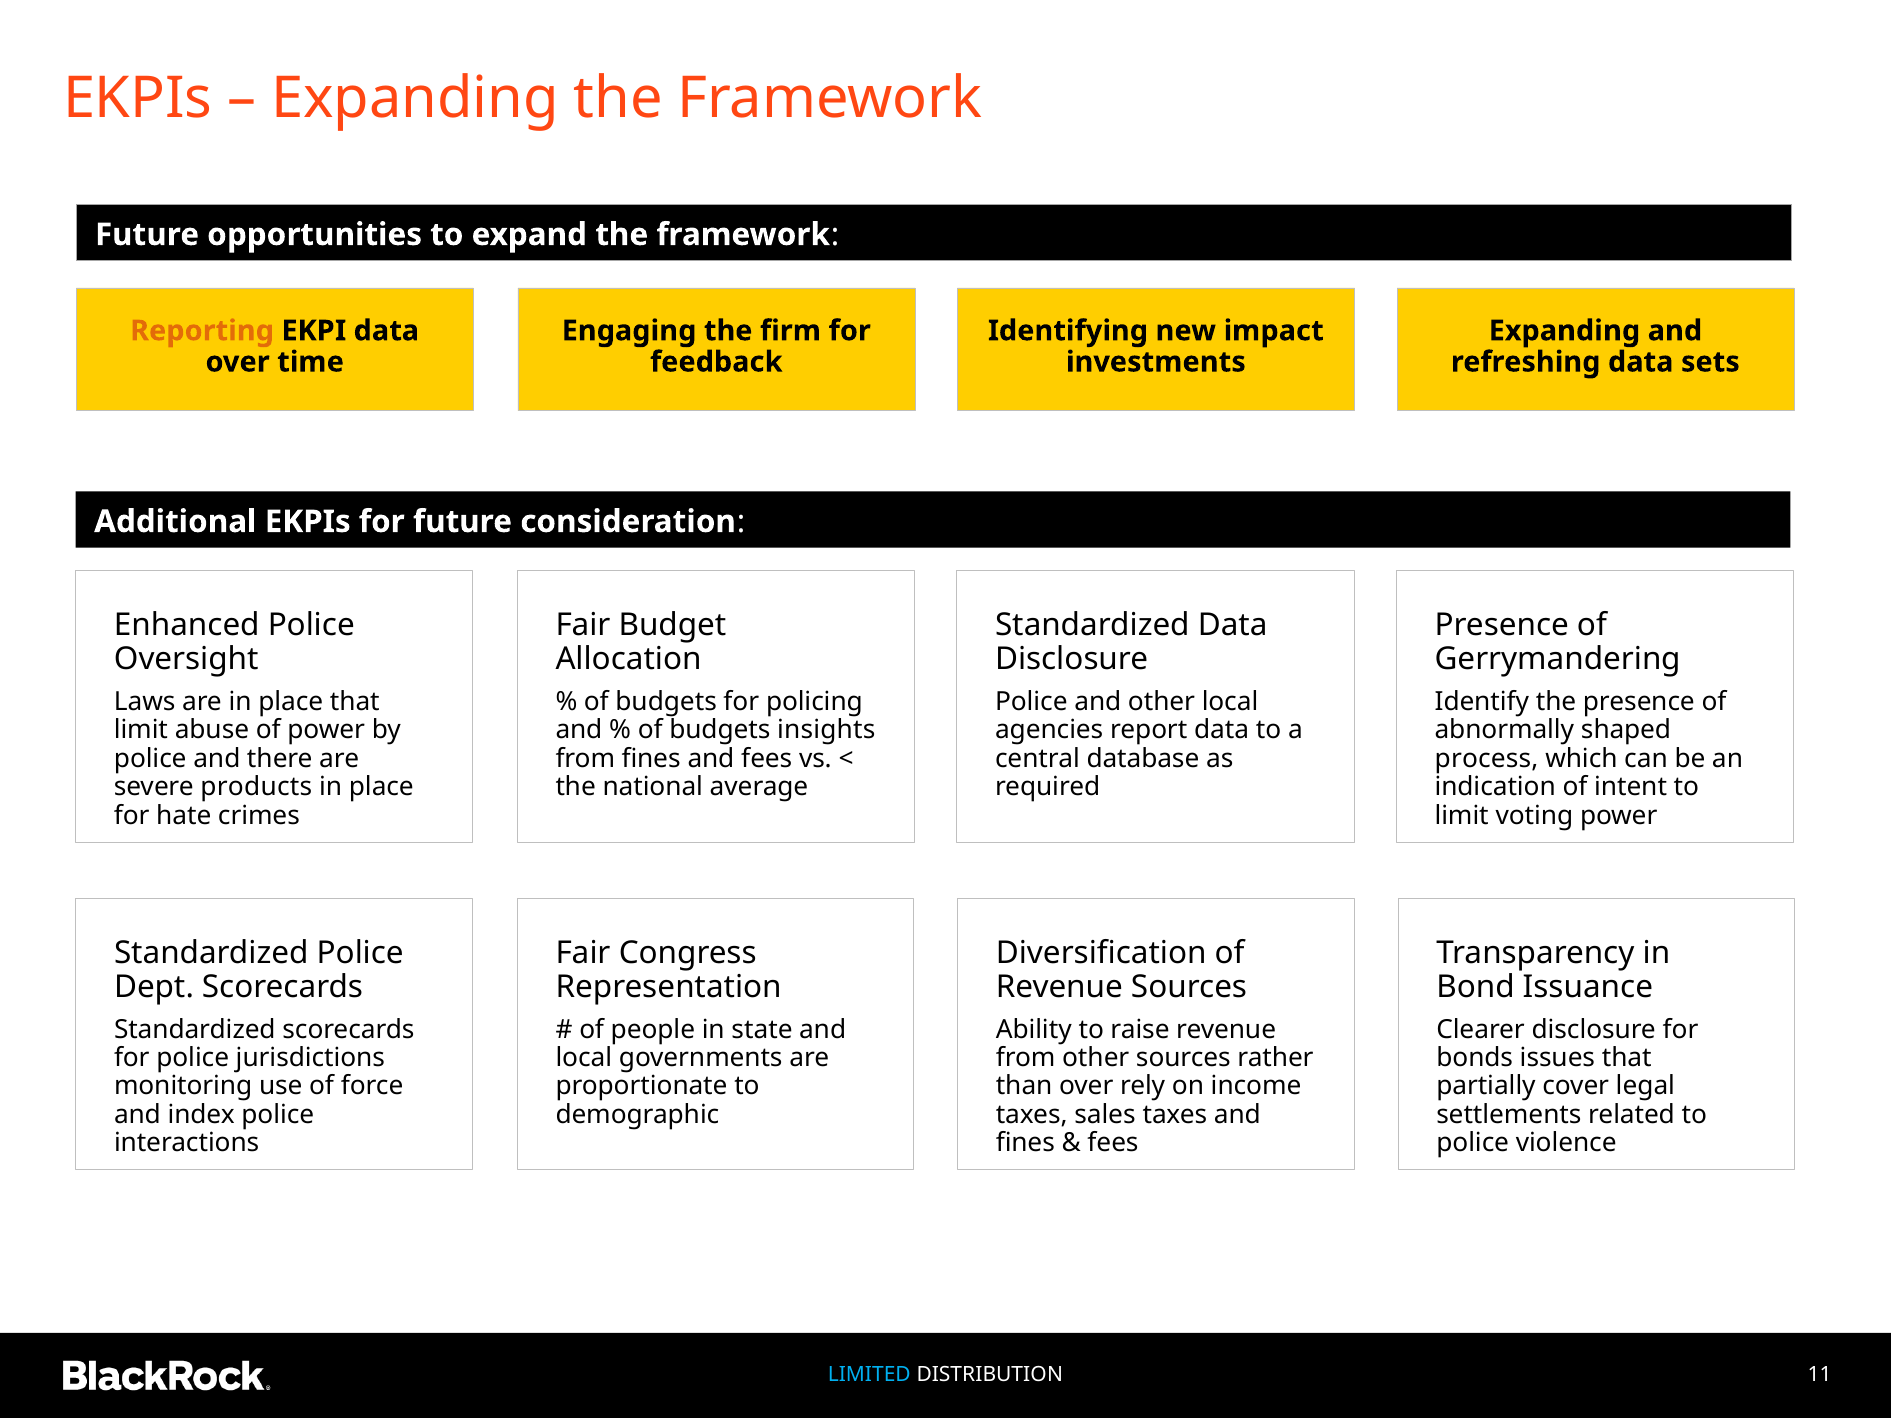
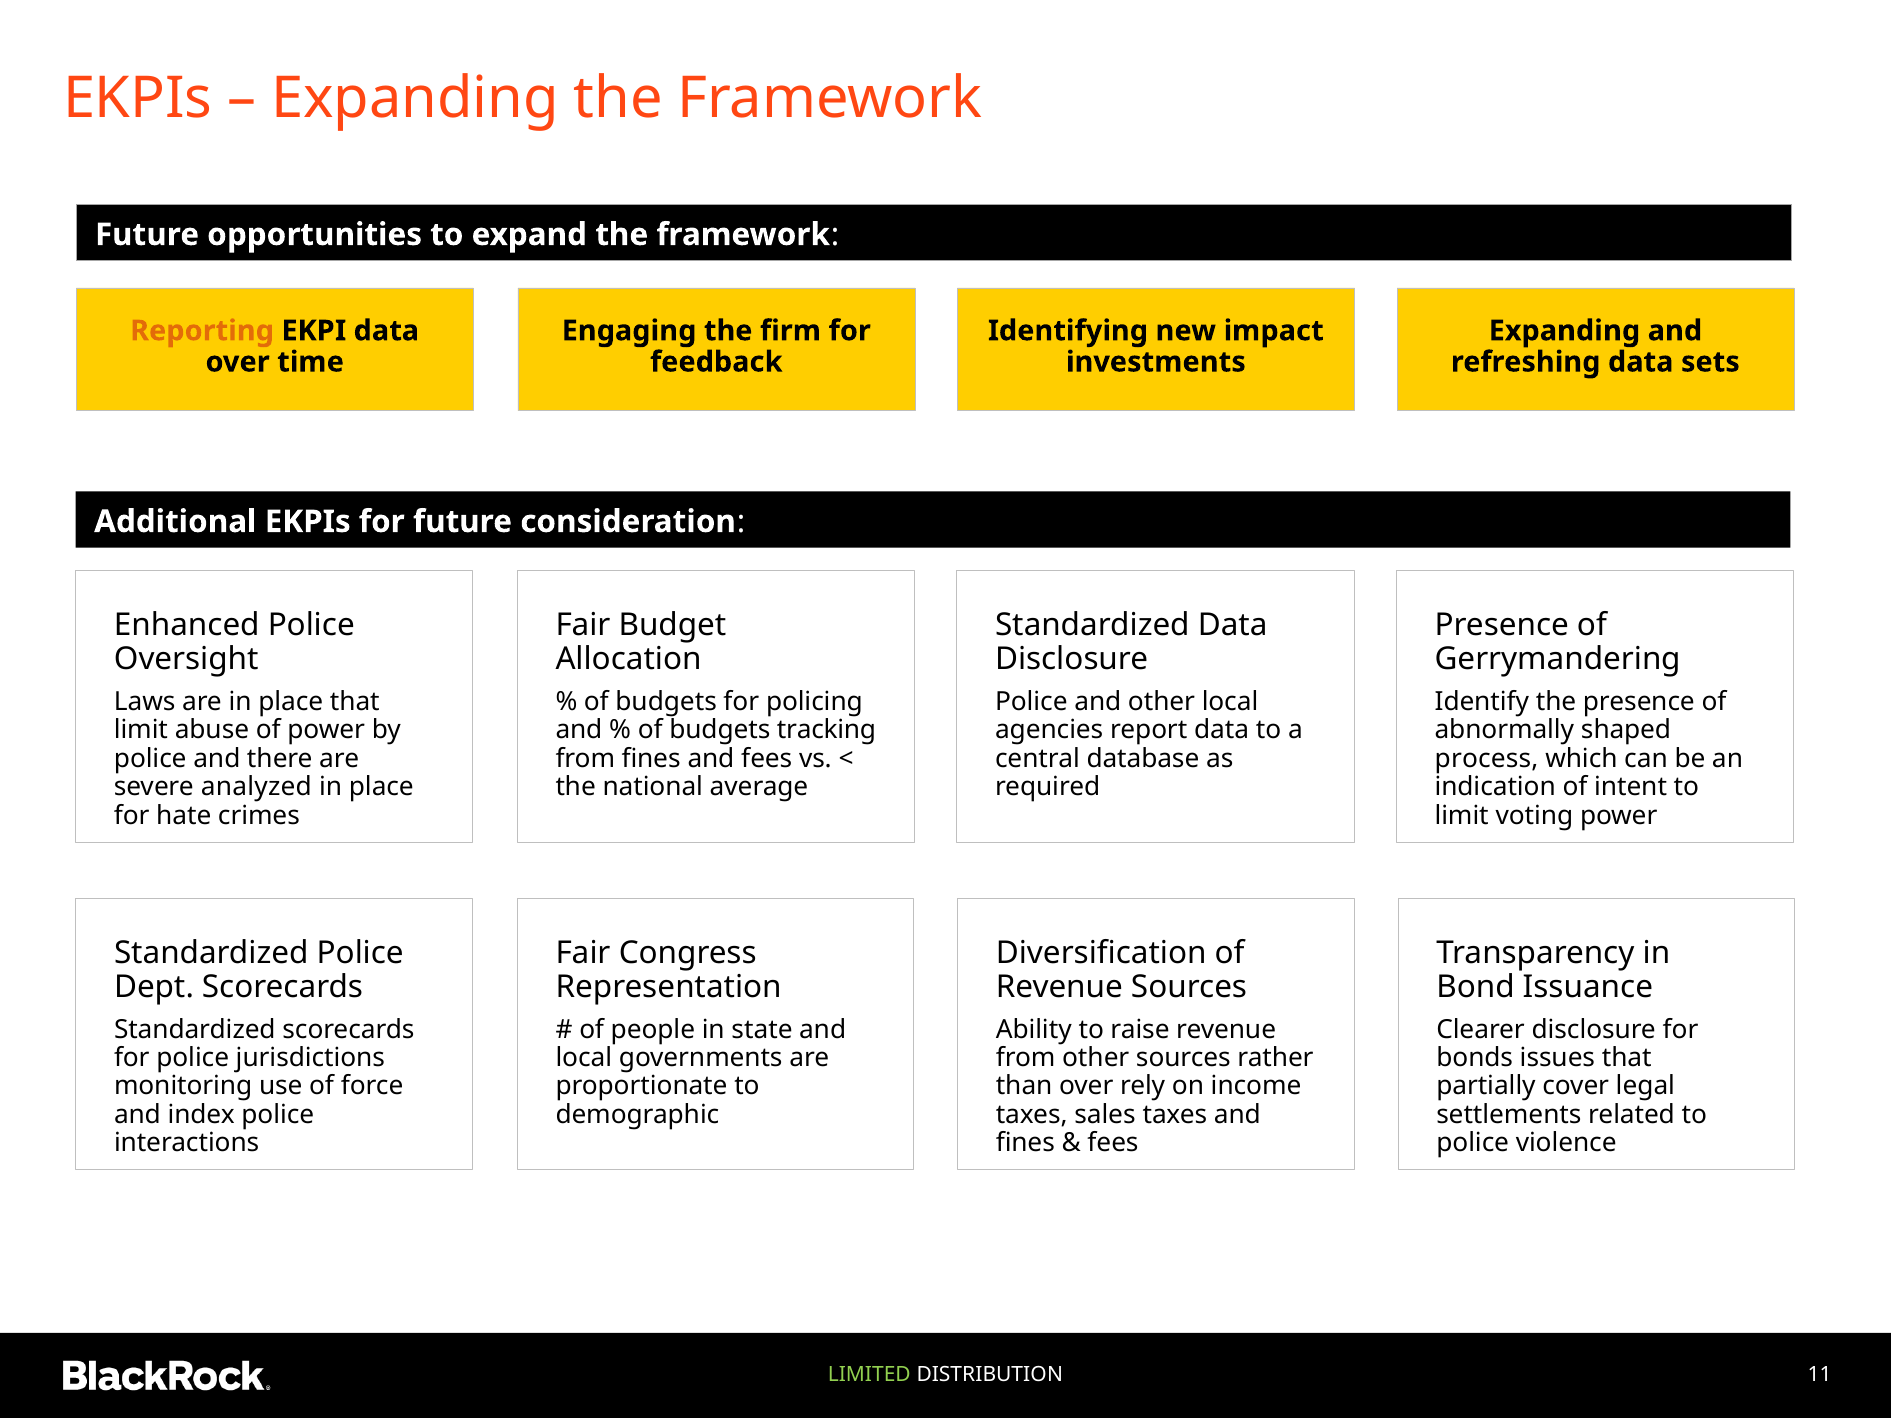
insights: insights -> tracking (826, 730)
products: products -> analyzed (256, 787)
LIMITED colour: light blue -> light green (869, 1375)
